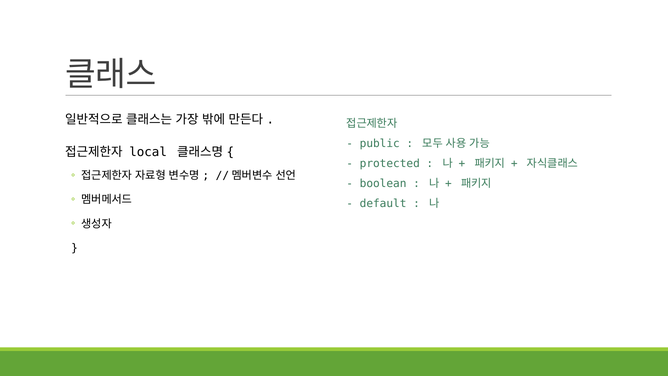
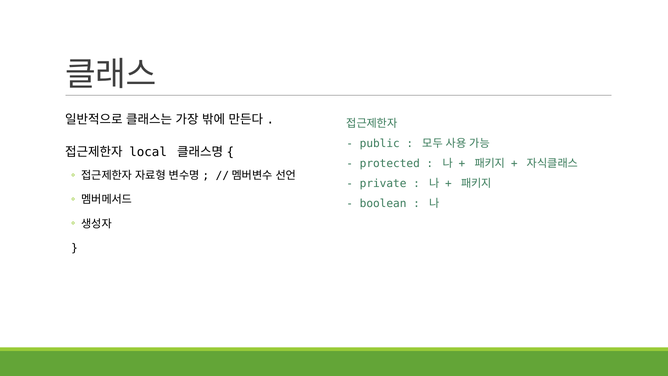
boolean: boolean -> private (383, 183)
default: default -> boolean (383, 203)
